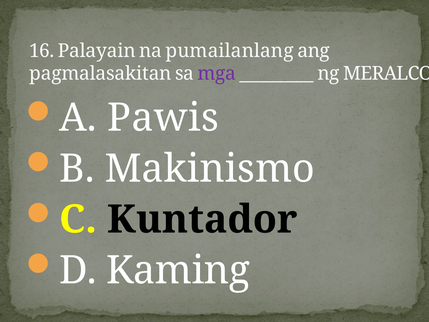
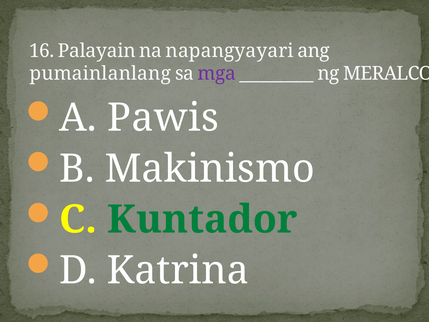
pumailanlang: pumailanlang -> napangyayari (230, 51)
pagmalasakitan: pagmalasakitan -> pumainlanlang (100, 74)
Kuntador colour: black -> green (202, 219)
Kaming: Kaming -> Katrina (178, 270)
